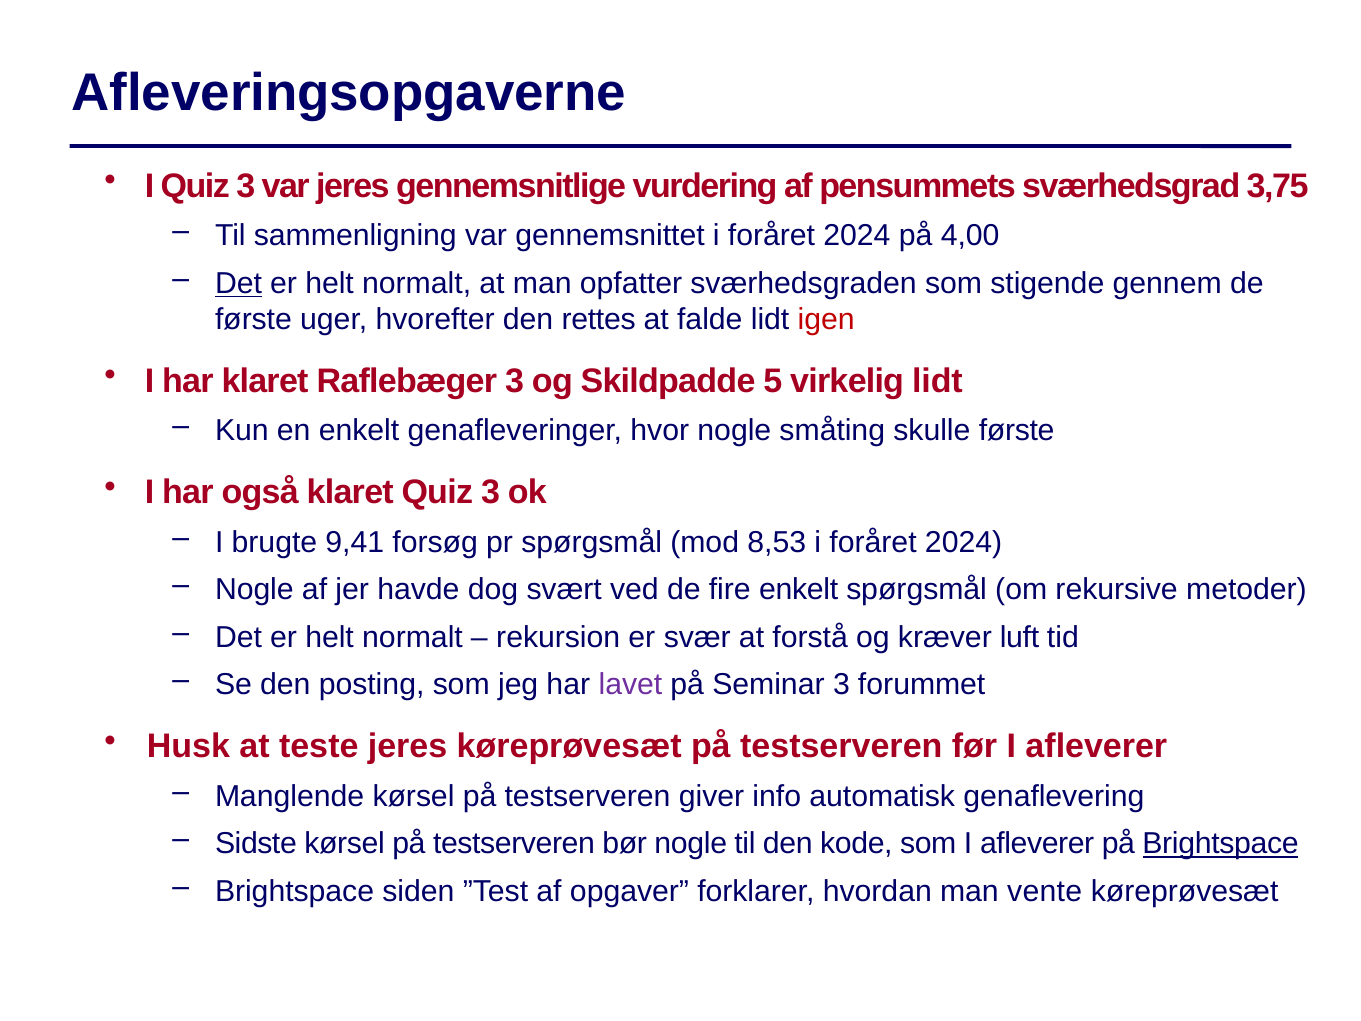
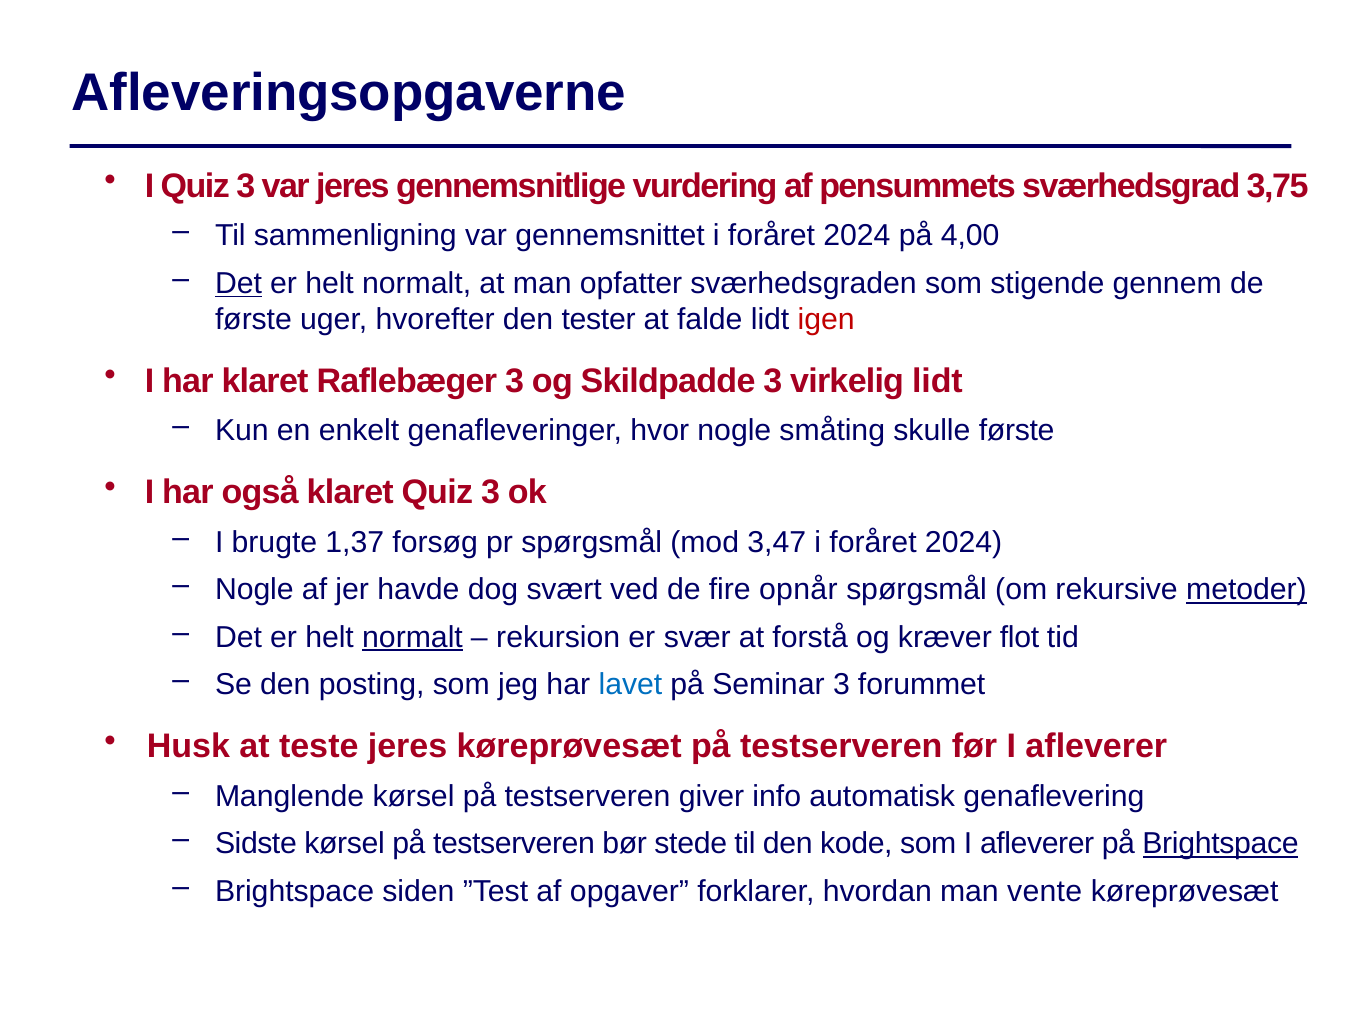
rettes: rettes -> tester (599, 320)
Skildpadde 5: 5 -> 3 (773, 381)
9,41: 9,41 -> 1,37 (355, 542)
8,53: 8,53 -> 3,47 (777, 542)
fire enkelt: enkelt -> opnår (798, 590)
metoder underline: none -> present (1246, 590)
normalt underline: none -> present (413, 637)
luft: luft -> flot (1020, 637)
lavet colour: purple -> blue (630, 685)
bør nogle: nogle -> stede (691, 844)
